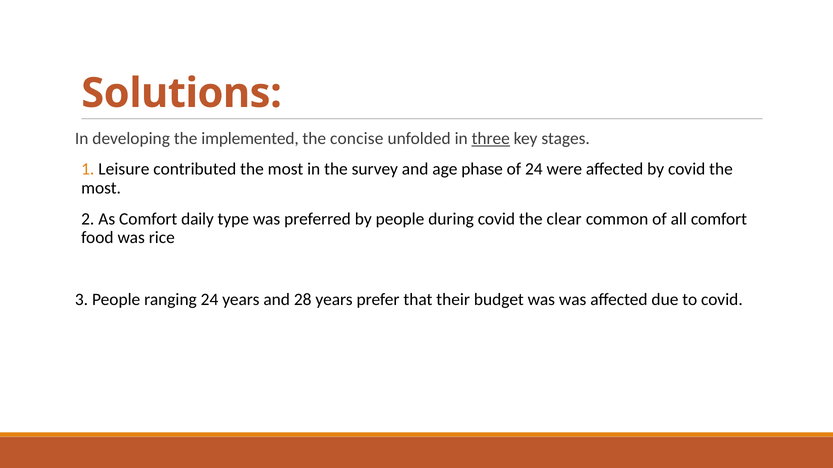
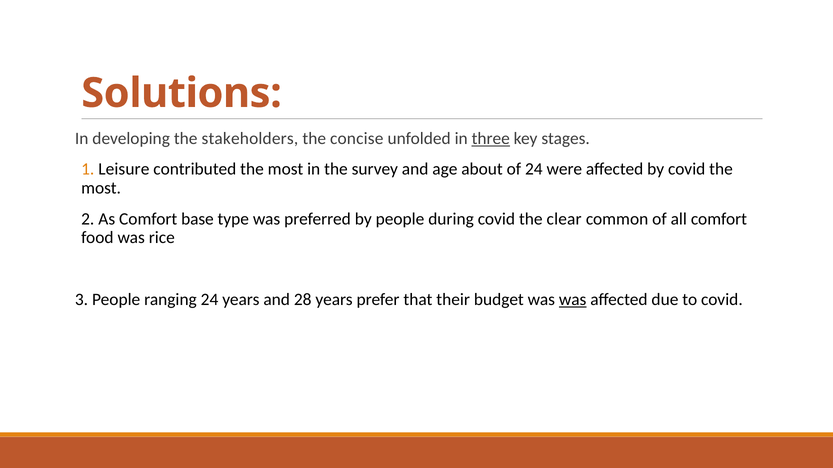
implemented: implemented -> stakeholders (250, 139)
phase: phase -> about (482, 169)
daily: daily -> base (197, 219)
was underline: none -> present (573, 300)
